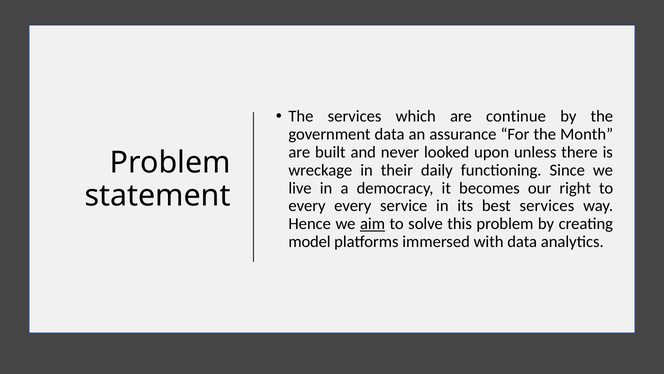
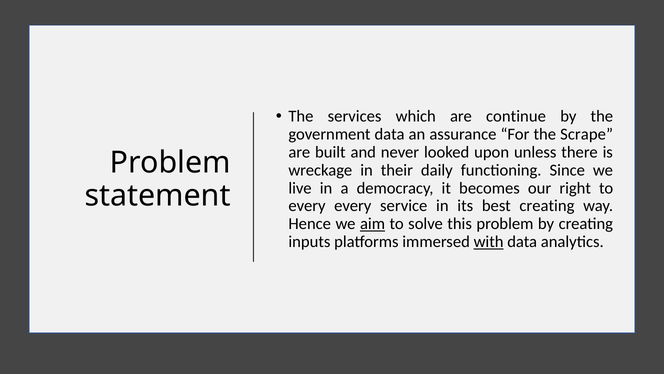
Month: Month -> Scrape (587, 134)
best services: services -> creating (547, 206)
model: model -> inputs (309, 242)
with underline: none -> present (489, 242)
